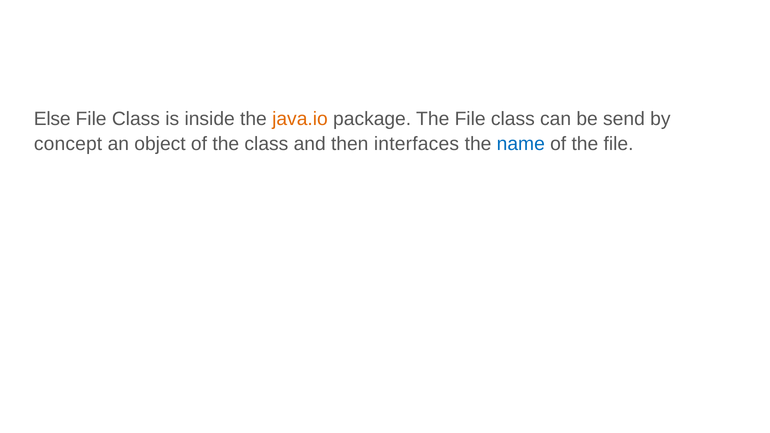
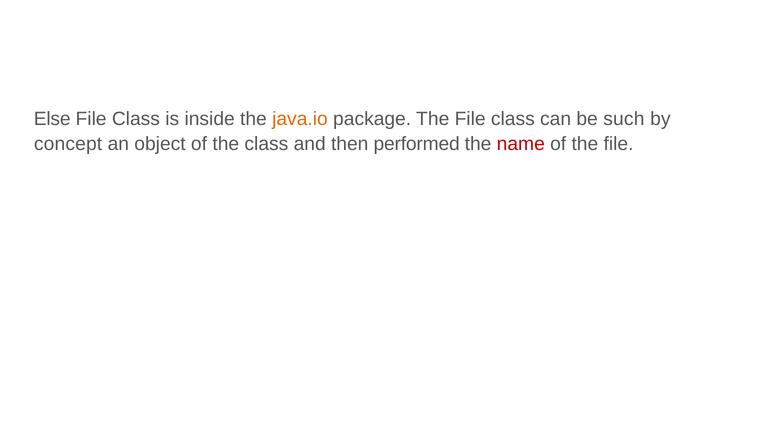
send: send -> such (624, 119)
interfaces: interfaces -> performed (417, 144)
name colour: blue -> red (521, 144)
